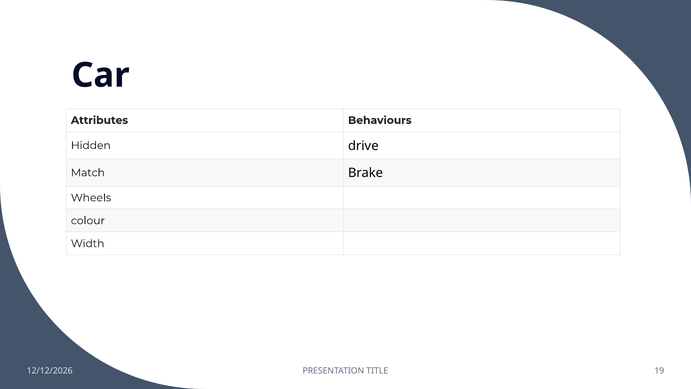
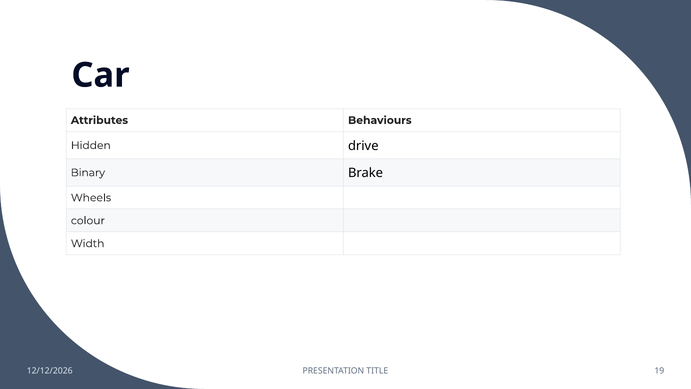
Match: Match -> Binary (88, 173)
